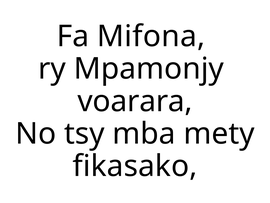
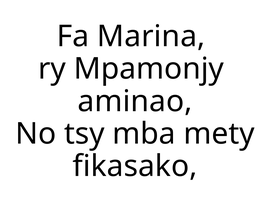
Mifona: Mifona -> Marina (151, 36)
voarara: voarara -> aminao (135, 101)
